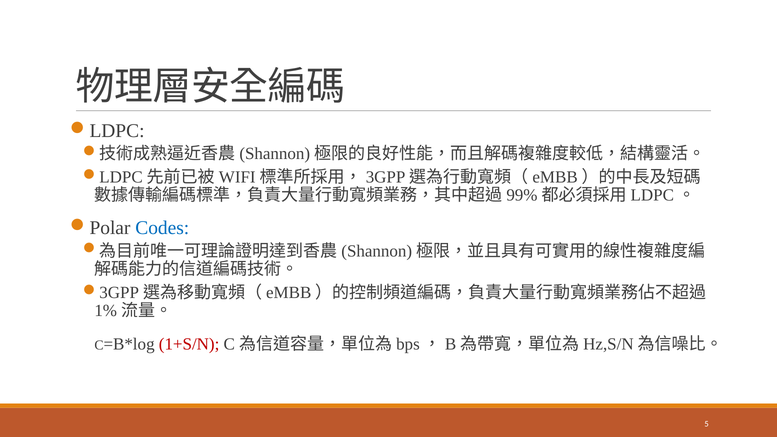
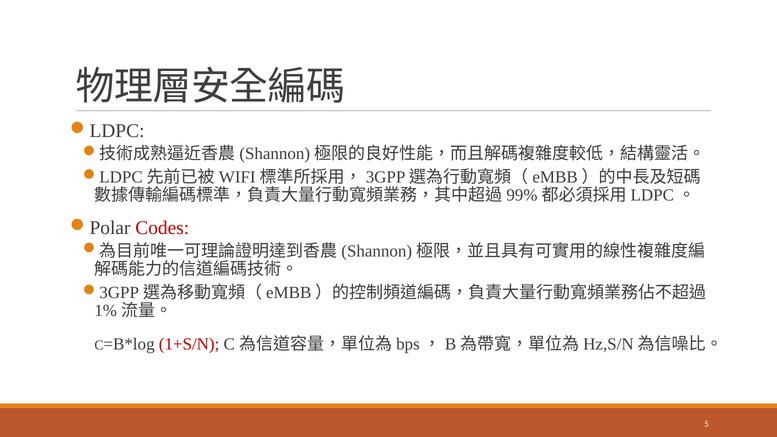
Codes colour: blue -> red (162, 228)
